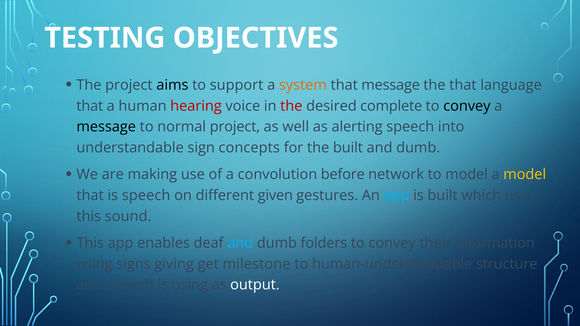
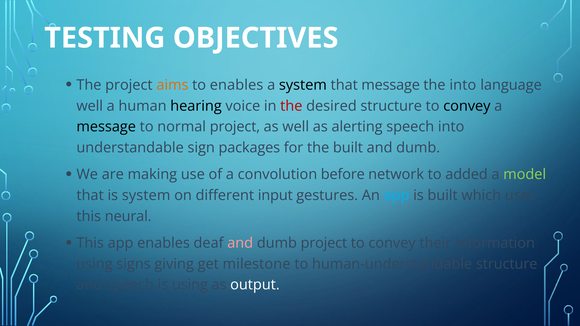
aims colour: black -> orange (172, 85)
to support: support -> enables (237, 85)
system colour: orange -> black (303, 85)
the that: that -> into (463, 85)
that: that -> well (90, 106)
hearing colour: red -> black (196, 106)
desired complete: complete -> structure (391, 106)
concepts: concepts -> packages (249, 148)
to model: model -> added (467, 175)
model colour: yellow -> light green (525, 175)
is speech: speech -> system (146, 196)
given: given -> input (275, 196)
sound: sound -> neural (128, 216)
and colour: light blue -> pink (240, 243)
dumb folders: folders -> project (324, 243)
